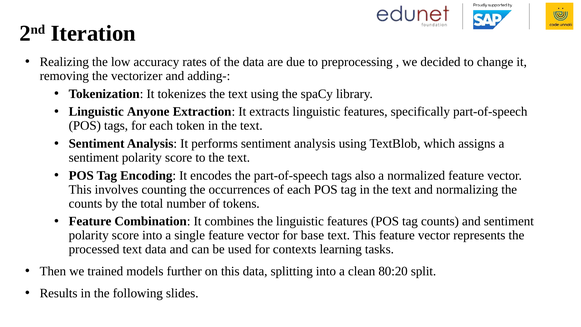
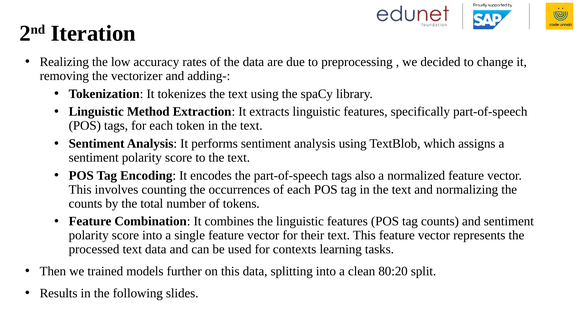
Anyone: Anyone -> Method (148, 112)
base: base -> their (313, 235)
